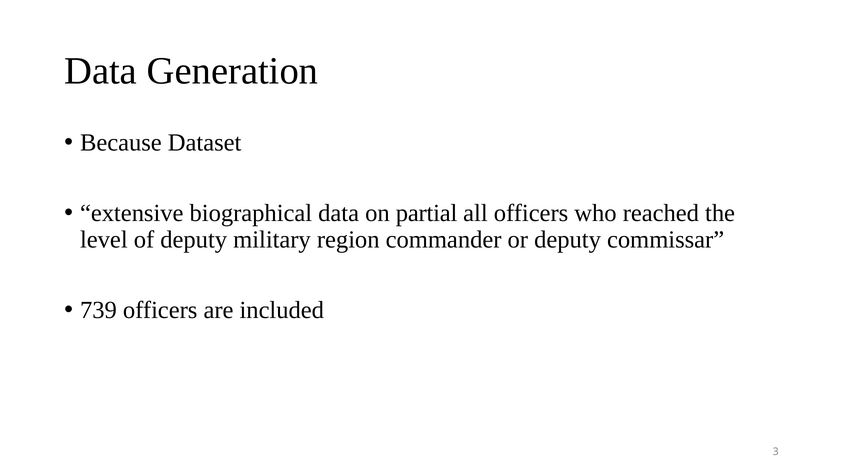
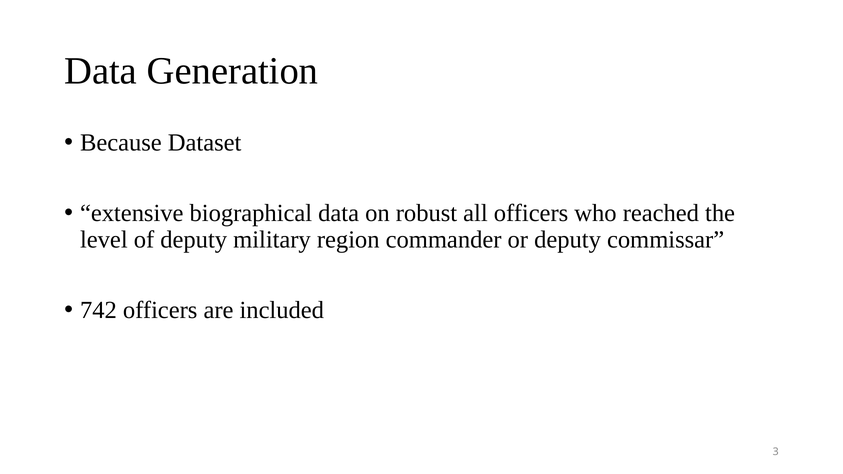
partial: partial -> robust (426, 213)
739: 739 -> 742 (98, 310)
